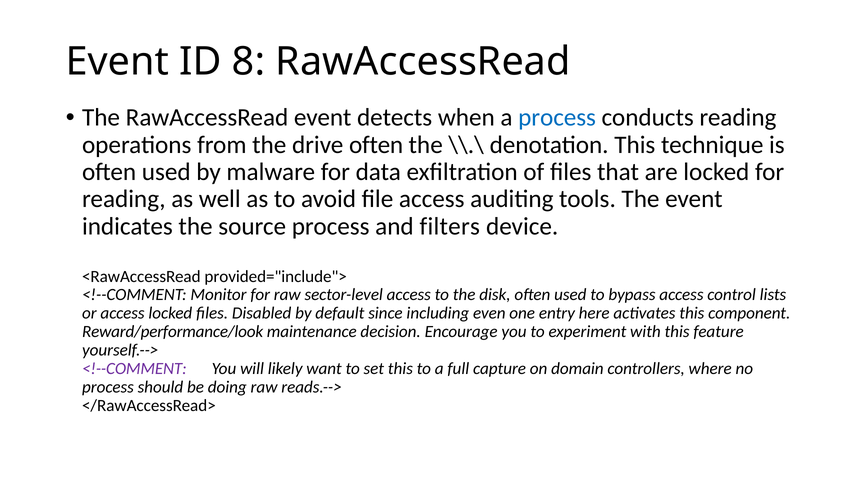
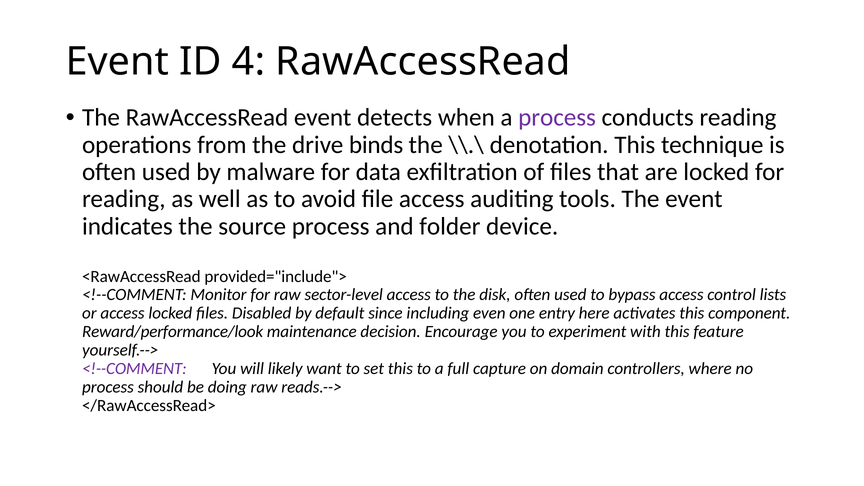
8: 8 -> 4 (249, 62)
process colour: blue -> purple (557, 118)
drive often: often -> binds (376, 145)
filters: filters -> folder (450, 226)
